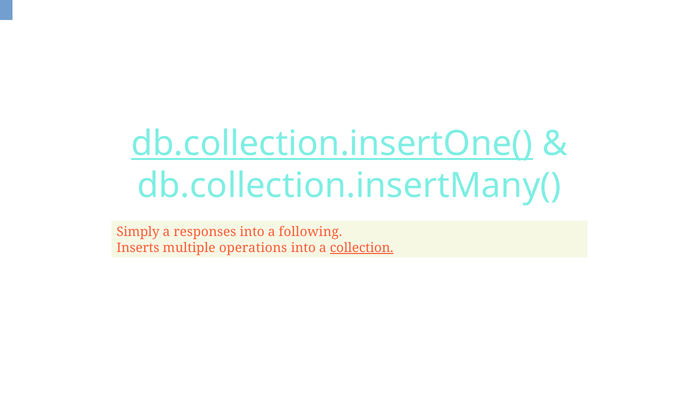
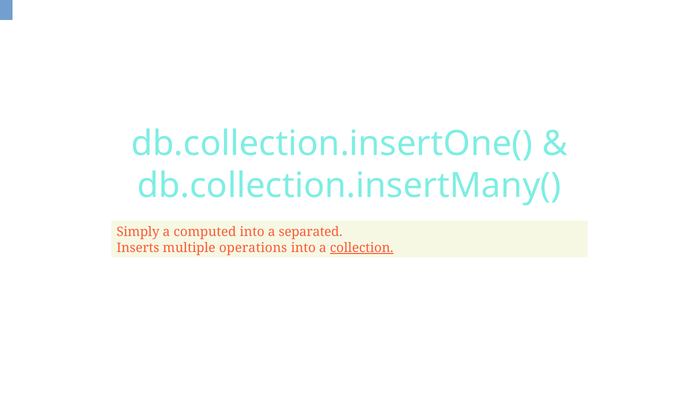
db.collection.insertOne( underline: present -> none (332, 144)
responses: responses -> computed (205, 232)
following: following -> separated (311, 232)
